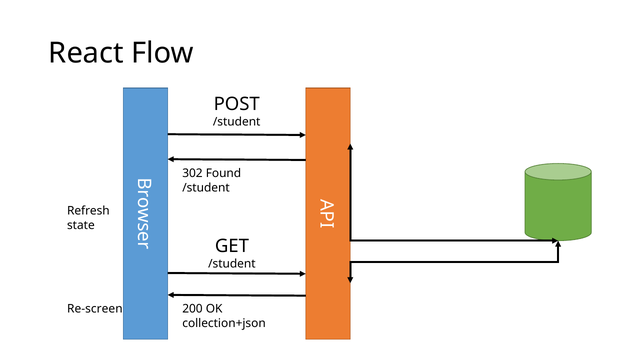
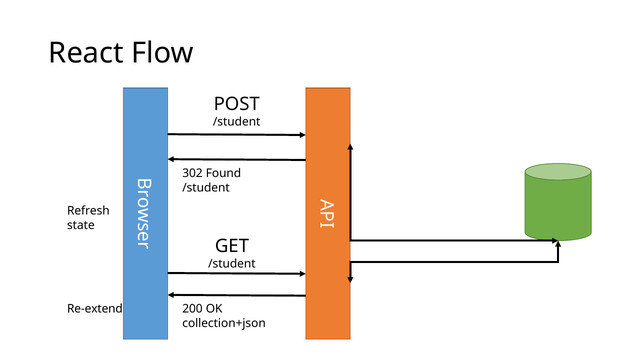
Re-screen: Re-screen -> Re-extend (95, 309)
